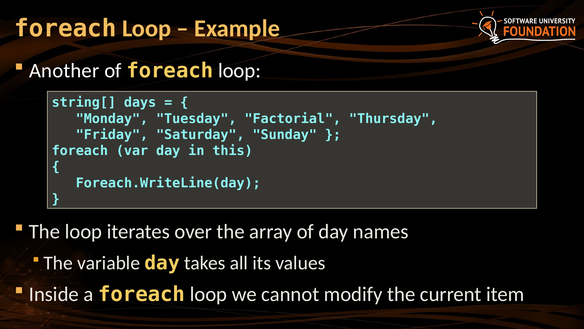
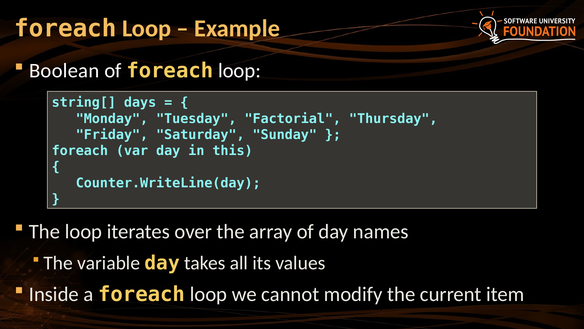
Another: Another -> Boolean (64, 71)
Foreach.WriteLine(day: Foreach.WriteLine(day -> Counter.WriteLine(day (168, 183)
